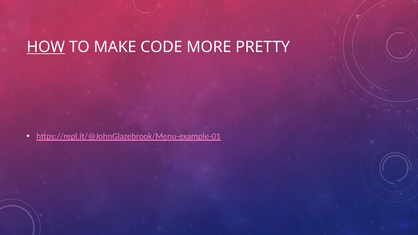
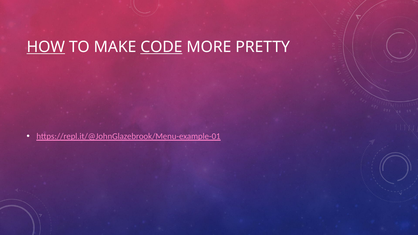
CODE underline: none -> present (161, 47)
